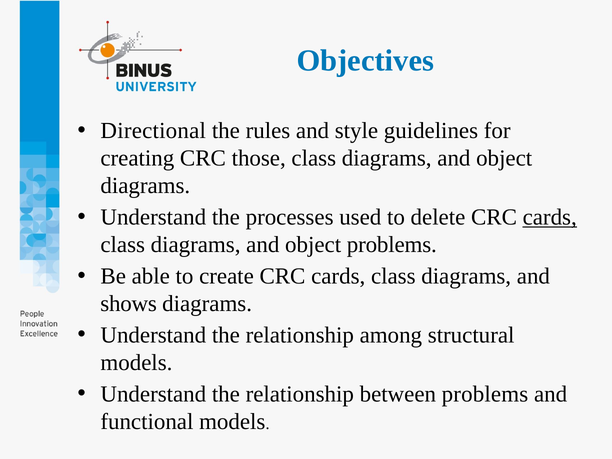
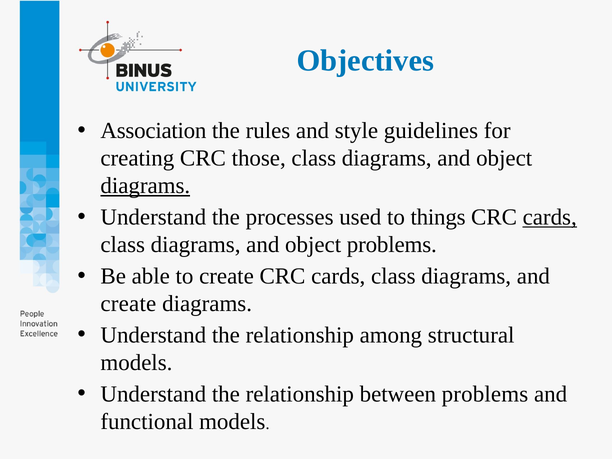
Directional: Directional -> Association (153, 131)
diagrams underline: none -> present (145, 186)
delete: delete -> things (438, 217)
shows: shows -> create (128, 304)
